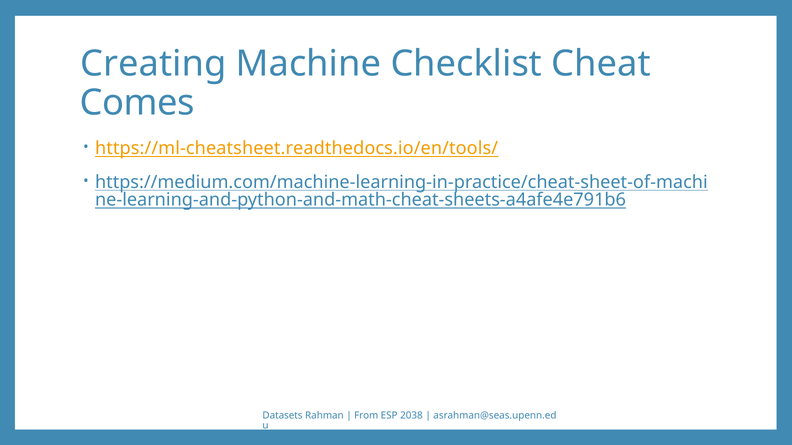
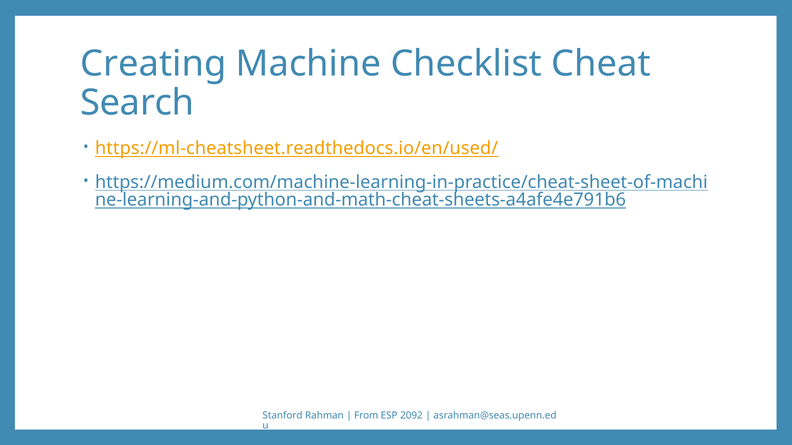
Comes: Comes -> Search (137, 103)
https://ml-cheatsheet.readthedocs.io/en/tools/: https://ml-cheatsheet.readthedocs.io/en/tools/ -> https://ml-cheatsheet.readthedocs.io/en/used/ (297, 148)
Datasets: Datasets -> Stanford (283, 416)
2038: 2038 -> 2092 (411, 416)
